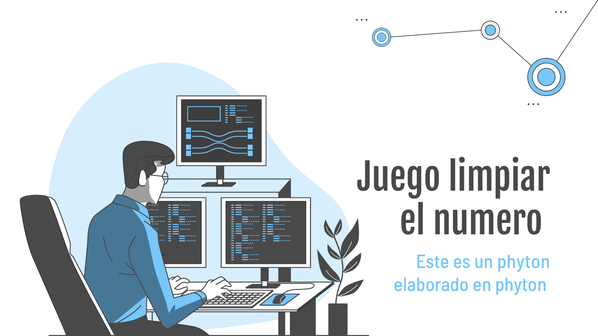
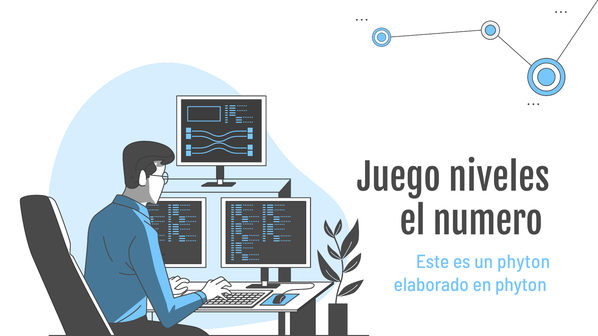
limpiar: limpiar -> niveles (499, 179)
